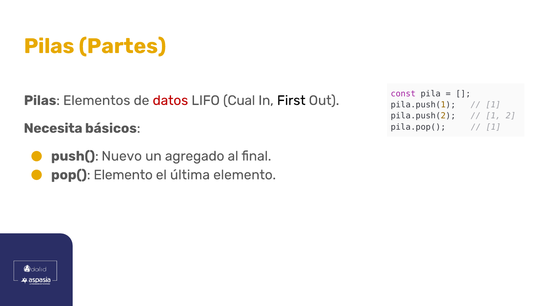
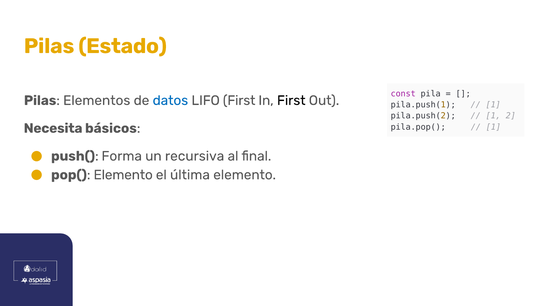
Partes: Partes -> Estado (123, 46)
datos colour: red -> blue (170, 100)
LIFO Cual: Cual -> First (239, 100)
Nuevo: Nuevo -> Forma (122, 156)
agregado: agregado -> recursiva (195, 156)
